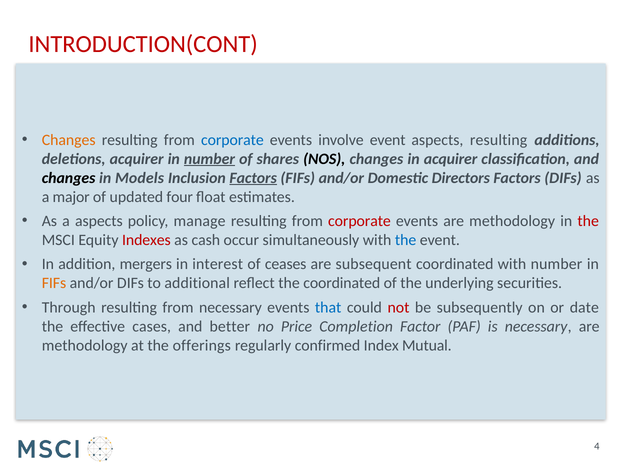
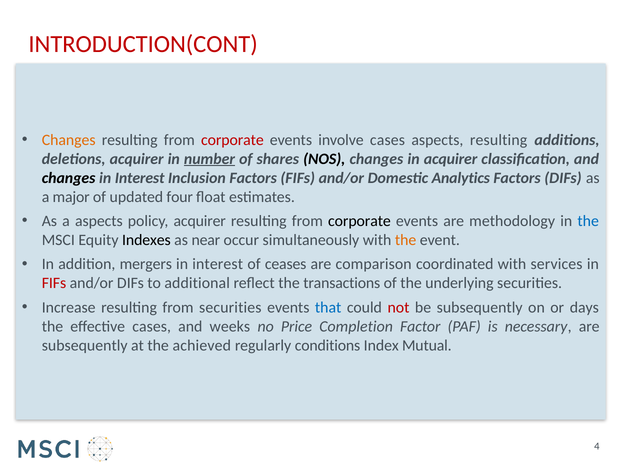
corporate colour: blue -> red (232, 140)
involve event: event -> cases (387, 140)
Models: Models -> Interest (140, 178)
Factors underline: present -> none (253, 178)
Directors: Directors -> Analytics (461, 178)
policy manage: manage -> acquirer (200, 221)
corporate colour: red -> black (359, 221)
the colour: red -> blue (588, 221)
Indexes colour: red -> black (146, 240)
cash: cash -> near (206, 240)
the colour: blue -> orange (406, 240)
subsequent: subsequent -> comparison (374, 264)
with number: number -> services (557, 264)
FIFs colour: orange -> red (54, 283)
the coordinated: coordinated -> transactions (342, 283)
Through: Through -> Increase (69, 307)
from necessary: necessary -> securities (230, 307)
date: date -> days (584, 307)
better: better -> weeks (230, 326)
methodology: methodology -> subsequently (85, 345)
offerings: offerings -> achieved (202, 345)
confirmed: confirmed -> conditions (328, 345)
